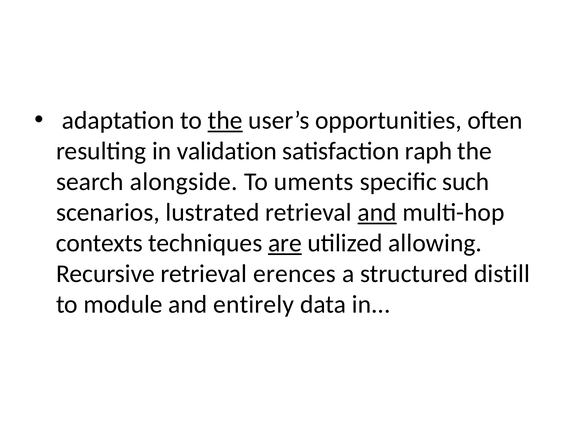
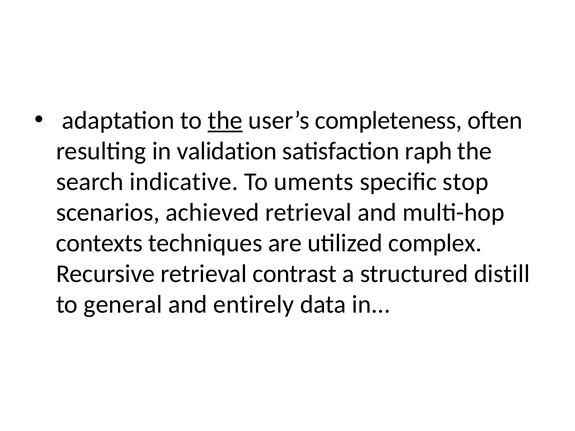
opportunities: opportunities -> completeness (389, 121)
alongside: alongside -> indicative (184, 182)
such: such -> stop (466, 182)
lustrated: lustrated -> achieved (212, 213)
and underline: present -> none (377, 213)
are underline: present -> none (285, 243)
allowing: allowing -> complex (435, 243)
erences: erences -> contrast (295, 274)
module: module -> general (123, 305)
